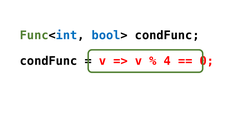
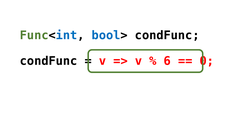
4: 4 -> 6 (167, 61)
